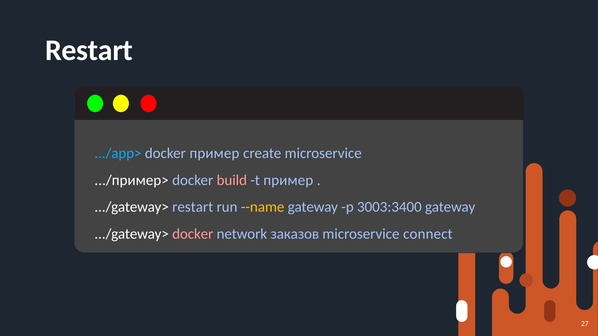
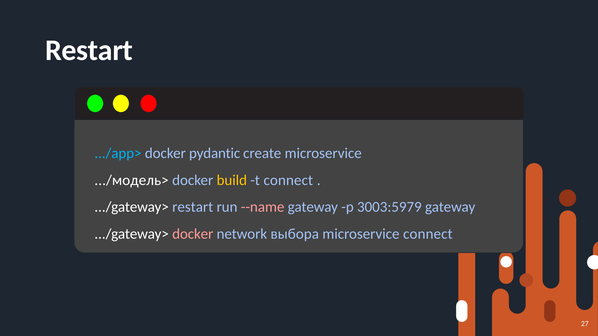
docker пример: пример -> pydantic (215, 153)
.../пример>: .../пример> -> .../модель> (132, 180)
build colour: pink -> yellow (232, 180)
t пример: пример -> connect (288, 180)
--name colour: yellow -> pink (263, 207)
3003:3400: 3003:3400 -> 3003:5979 (389, 207)
заказов: заказов -> выбора (295, 234)
